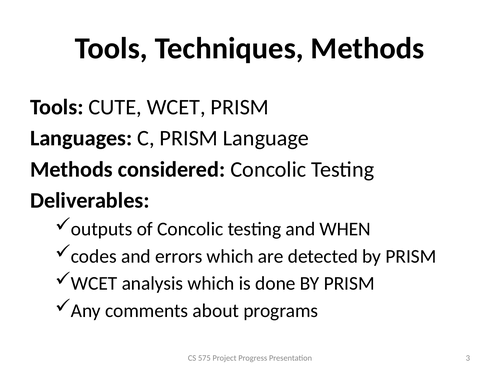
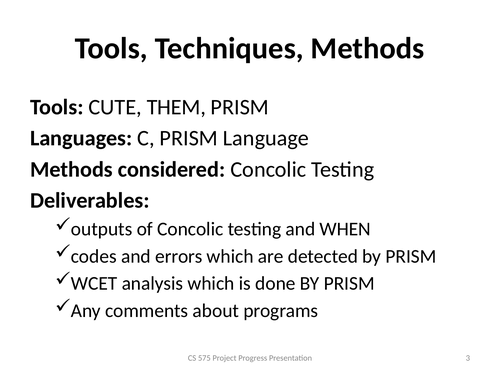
CUTE WCET: WCET -> THEM (176, 107)
